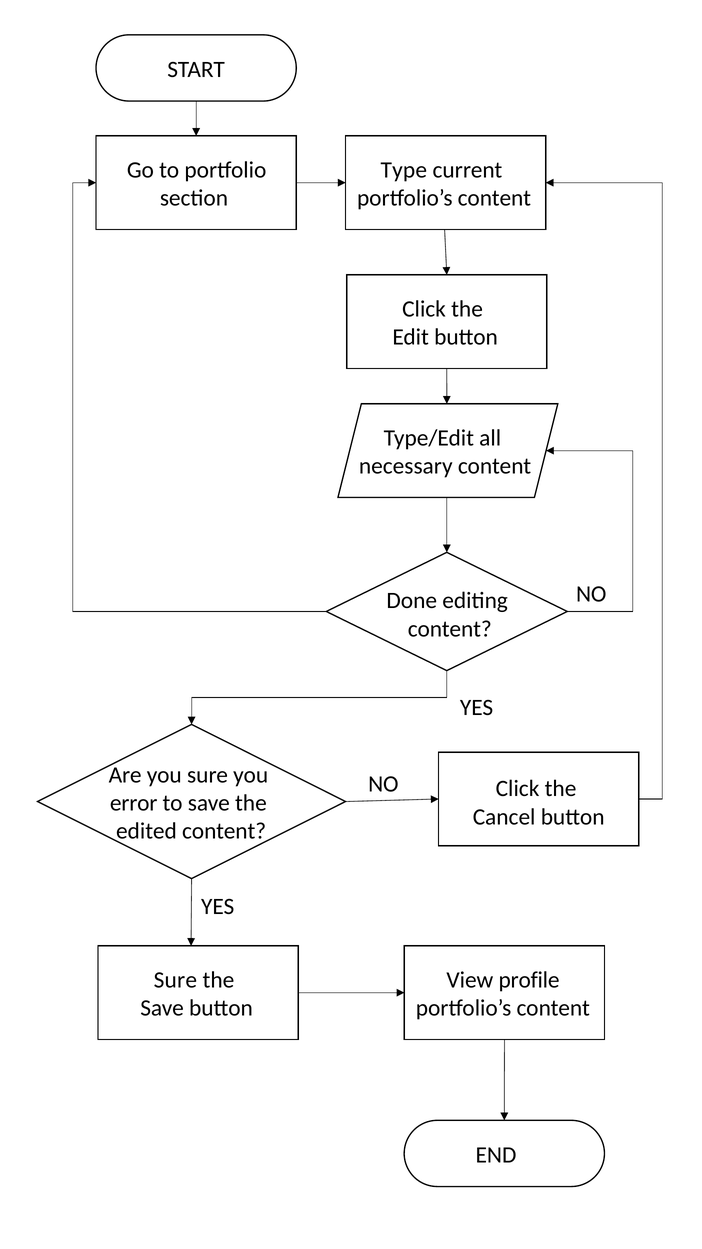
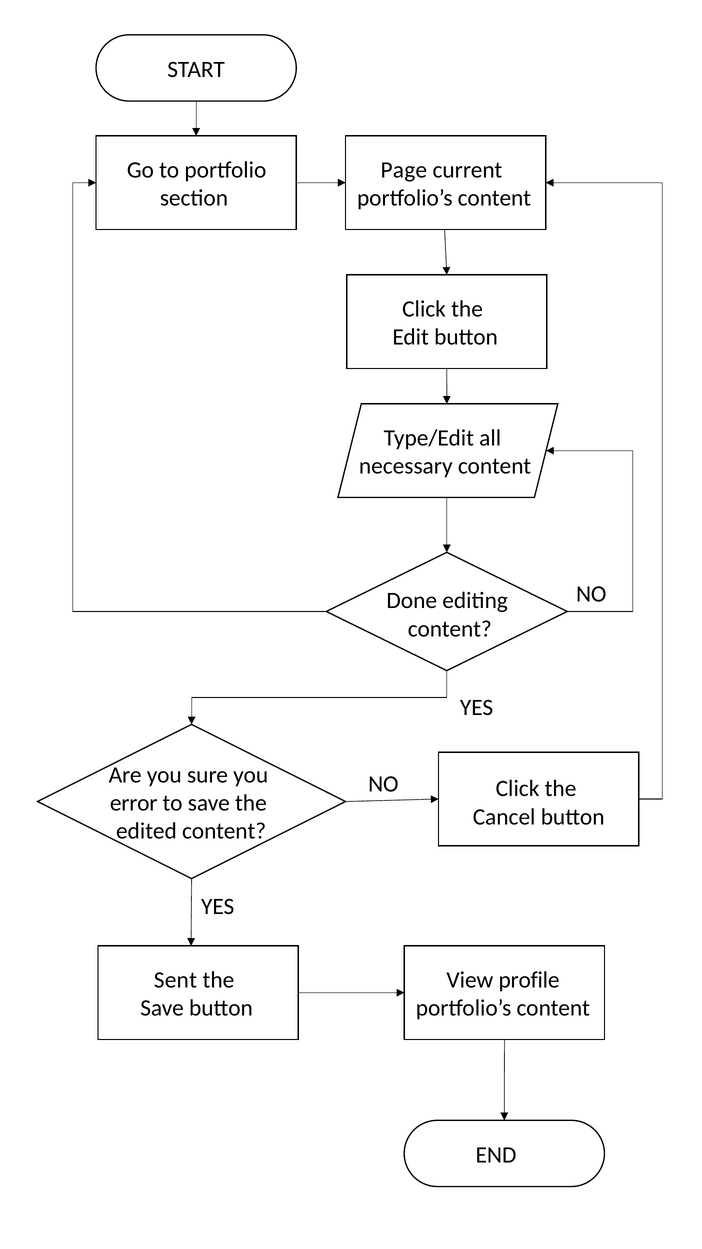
Type: Type -> Page (404, 170)
Sure: Sure -> Sent (175, 979)
